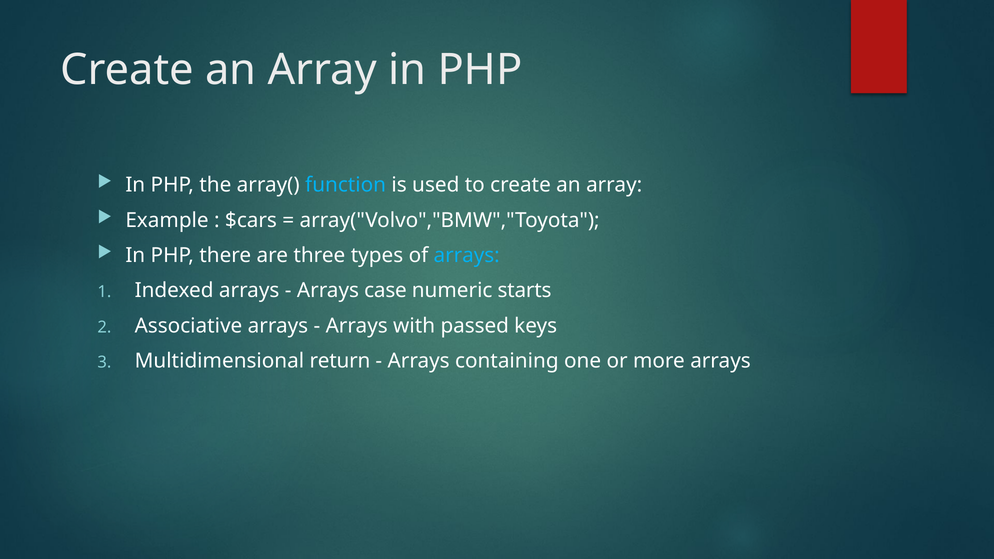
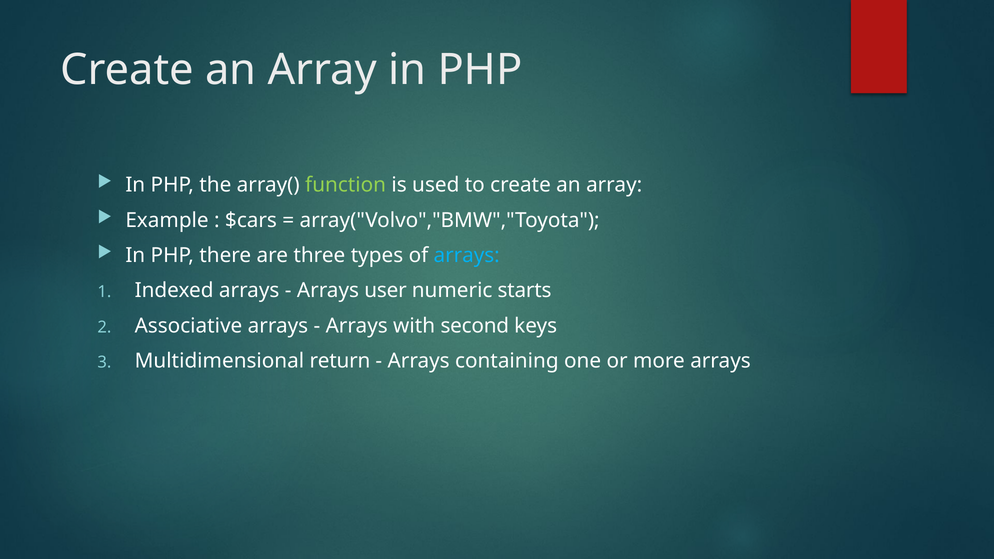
function colour: light blue -> light green (346, 185)
case: case -> user (386, 291)
passed: passed -> second (475, 326)
